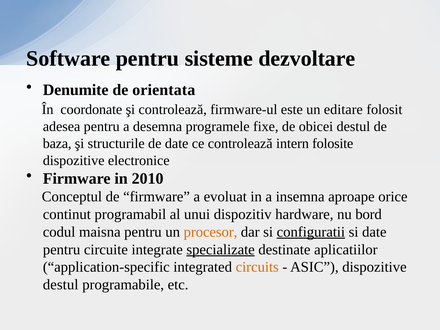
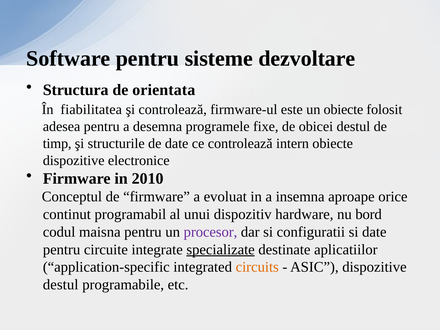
Denumite: Denumite -> Structura (76, 90)
coordonate: coordonate -> fiabilitatea (91, 109)
un editare: editare -> obiecte (343, 109)
baza: baza -> timp (57, 144)
intern folosite: folosite -> obiecte (333, 144)
procesor colour: orange -> purple (210, 232)
configuratii underline: present -> none (311, 232)
